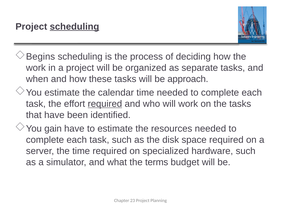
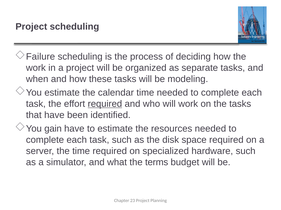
scheduling underline: present -> none (74, 27)
Begins: Begins -> Failure (41, 57)
approach: approach -> modeling (188, 79)
